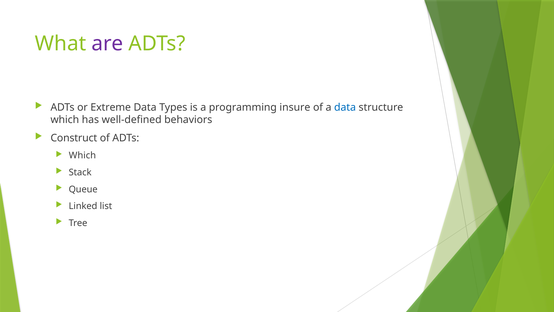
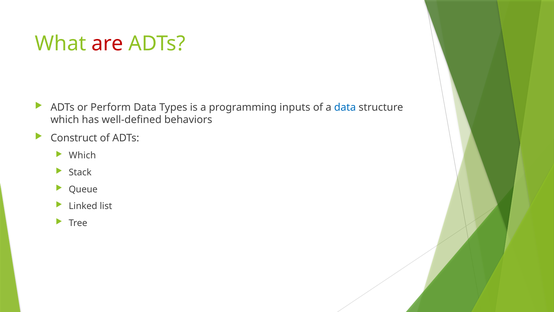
are colour: purple -> red (107, 44)
Extreme: Extreme -> Perform (111, 107)
insure: insure -> inputs (295, 107)
